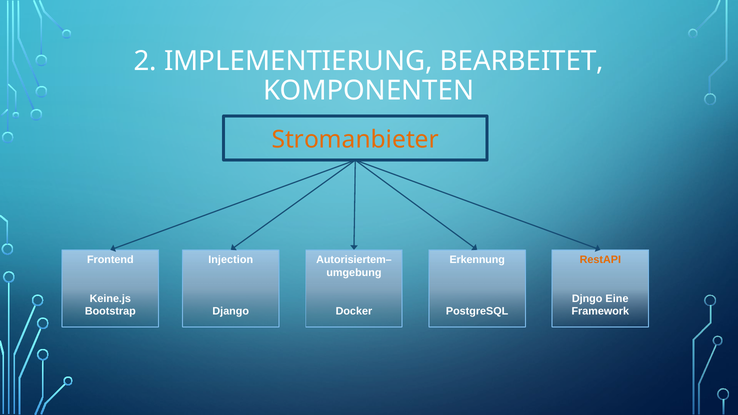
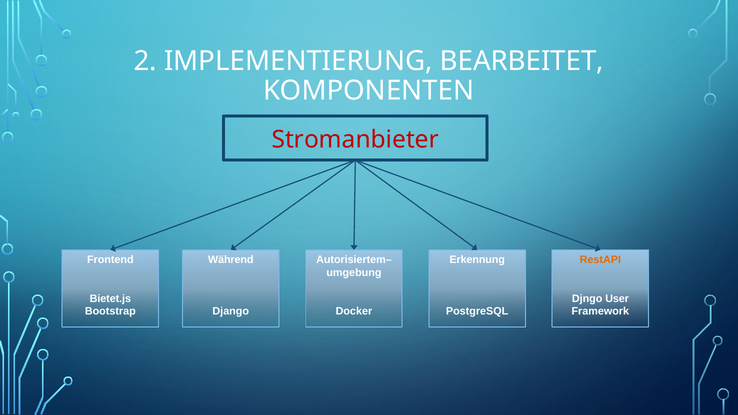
Stromanbieter colour: orange -> red (355, 140)
Injection: Injection -> Während (231, 260)
Keine.js: Keine.js -> Bietet.js (110, 299)
Eine: Eine -> User (617, 299)
